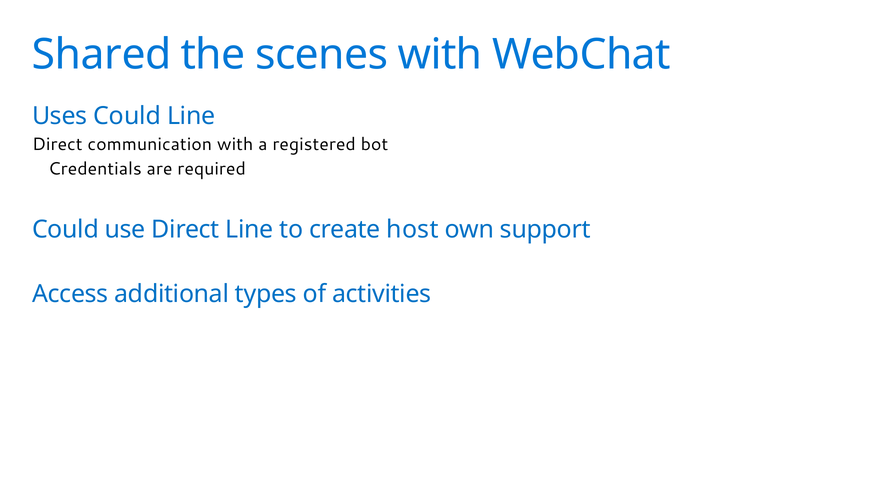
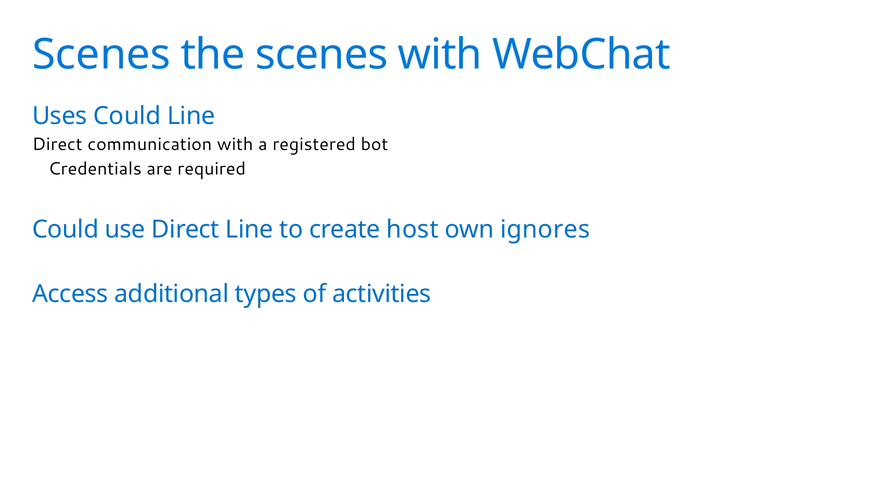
Shared: Shared -> Scenes (101, 55)
support: support -> ignores (545, 230)
